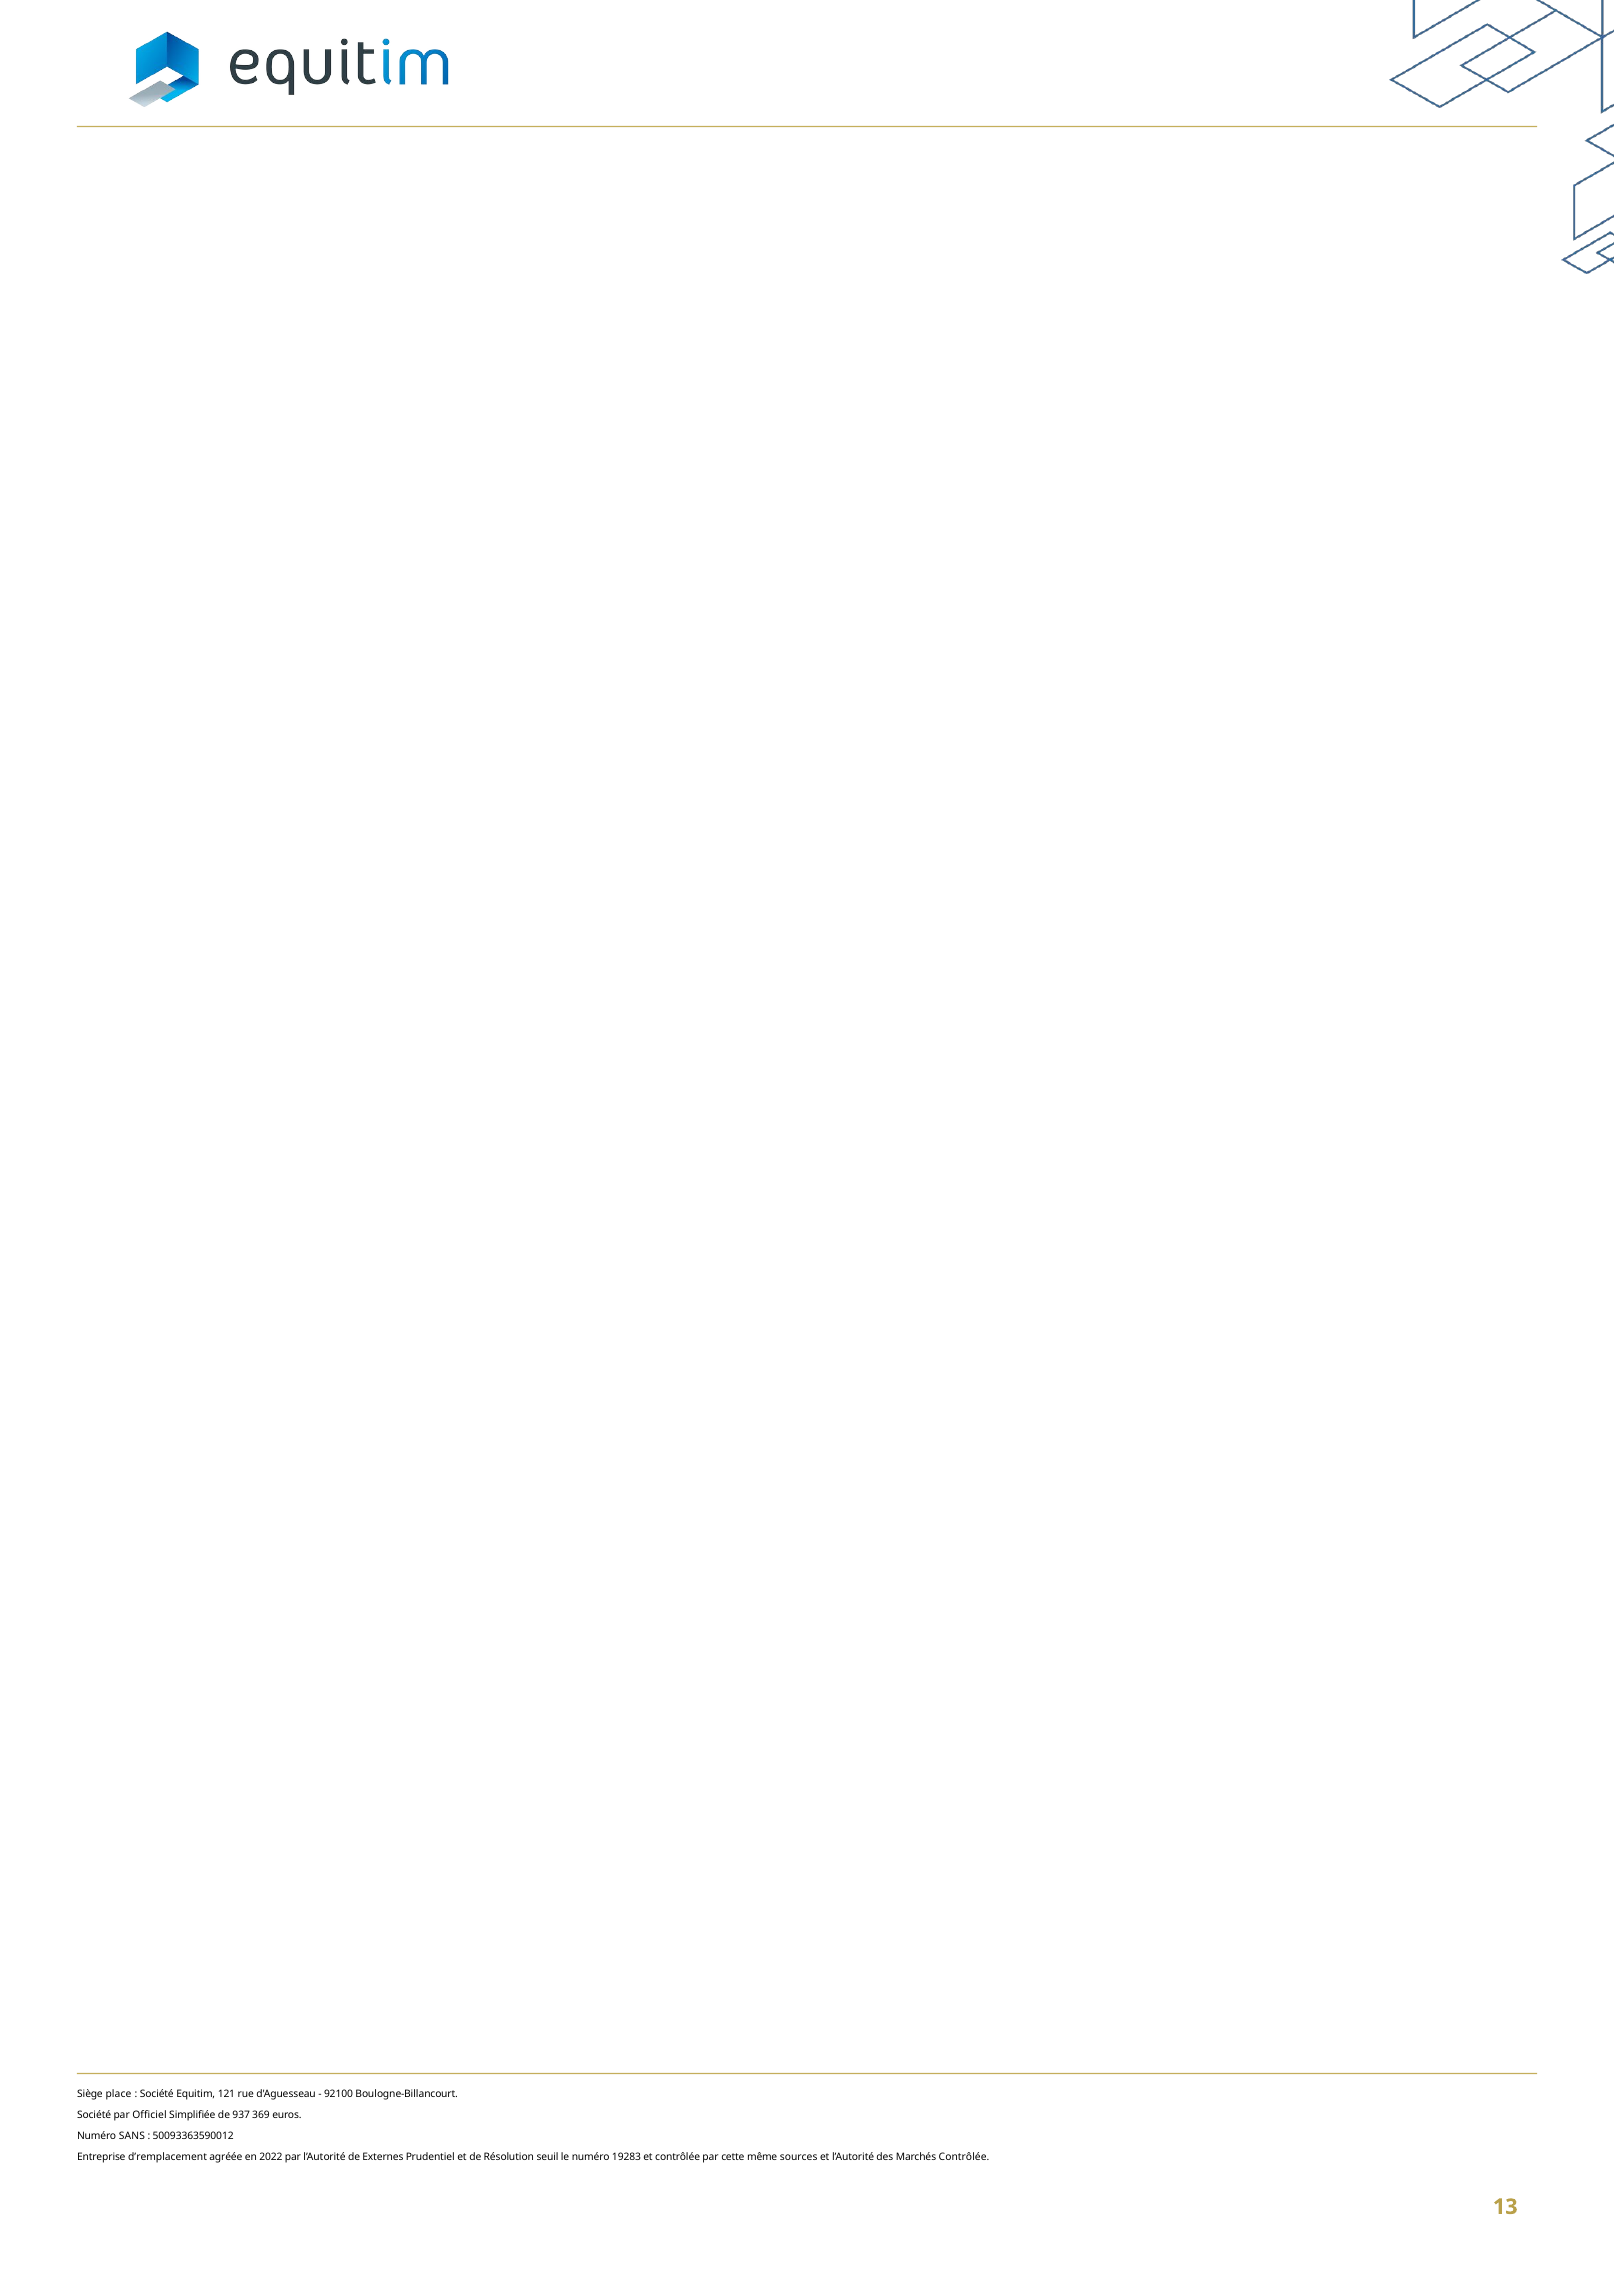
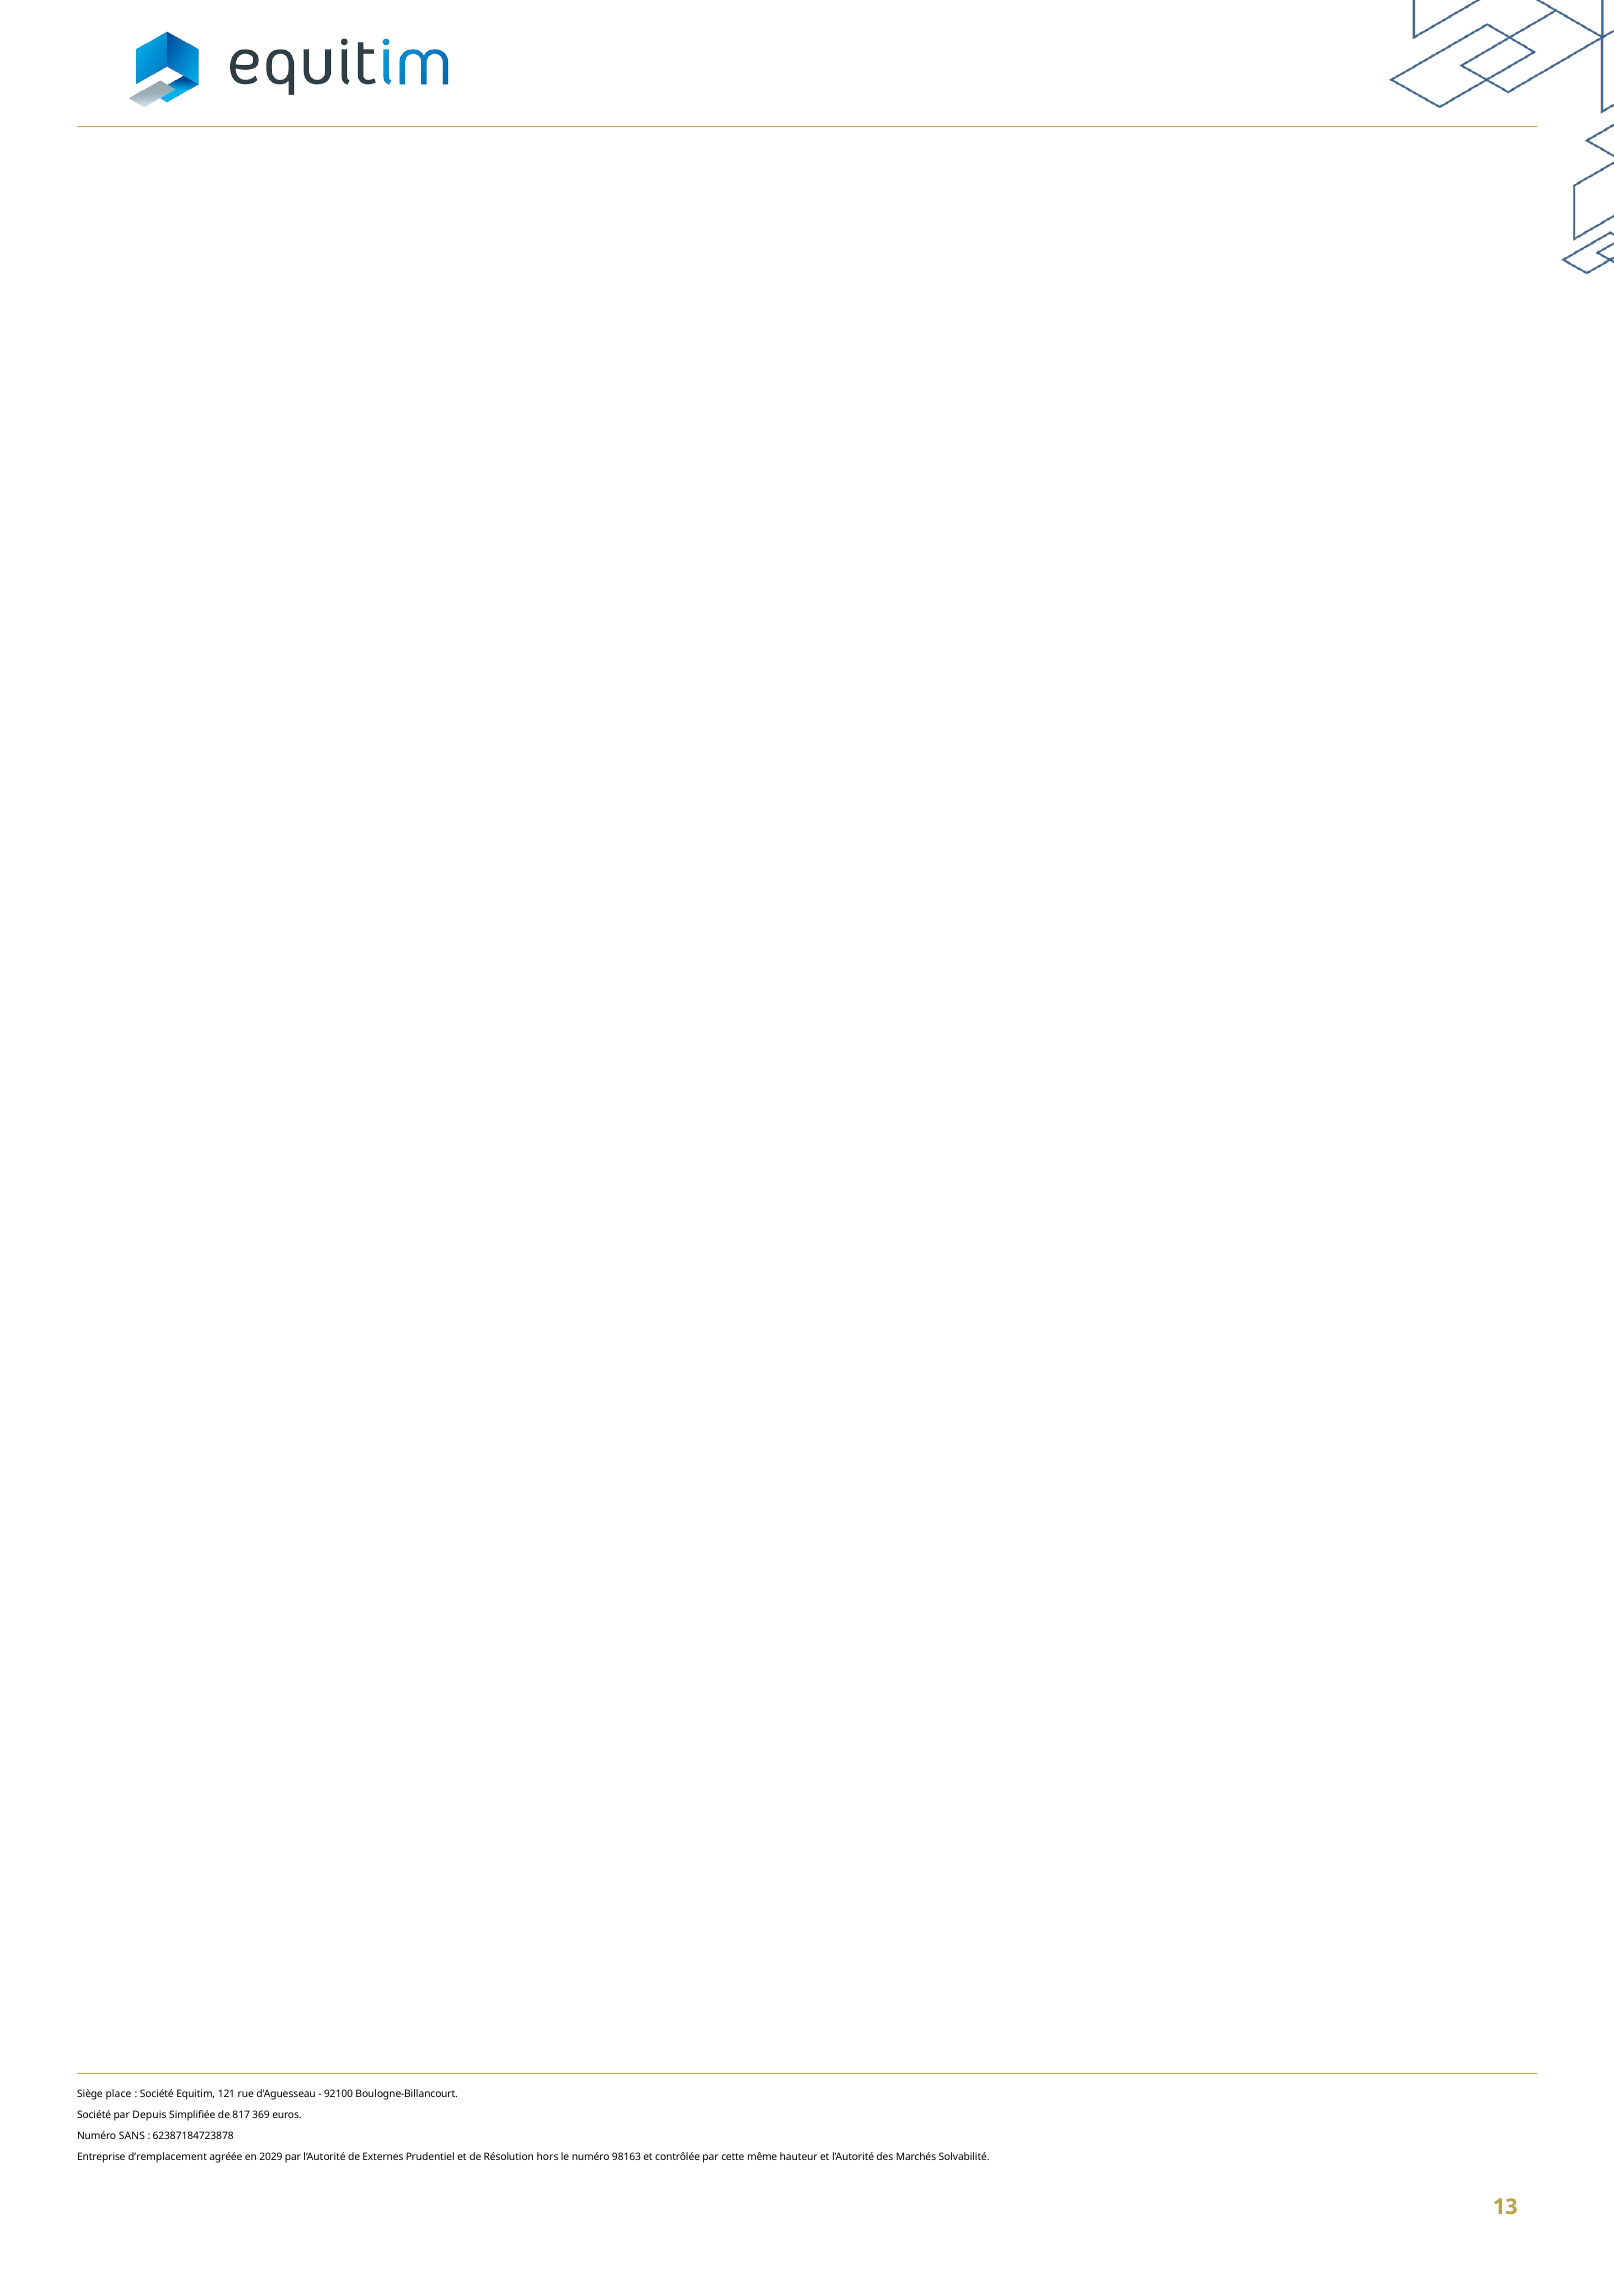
Officiel: Officiel -> Depuis (149, 2115)
937: 937 -> 817 (241, 2115)
50093363590012: 50093363590012 -> 62387184723878 (193, 2136)
2022: 2022 -> 2029 (271, 2157)
seuil: seuil -> hors (548, 2157)
19283: 19283 -> 98163 (627, 2157)
sources: sources -> hauteur (799, 2157)
Marchés Contrôlée: Contrôlée -> Solvabilité (964, 2157)
